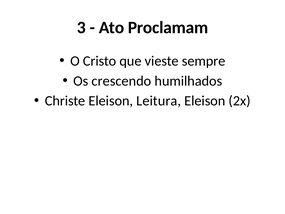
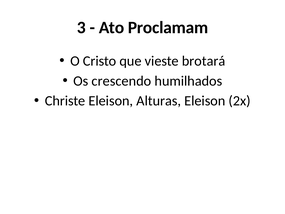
sempre: sempre -> brotará (204, 61)
Leitura: Leitura -> Alturas (159, 101)
